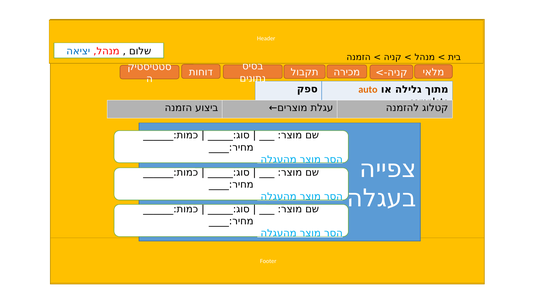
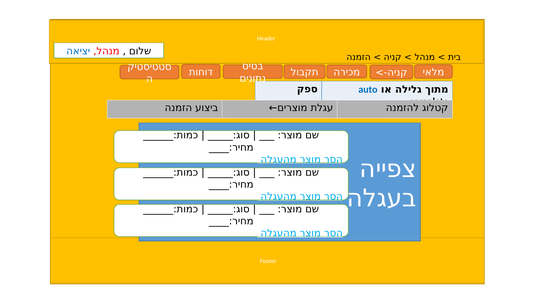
auto colour: orange -> blue (368, 89)
